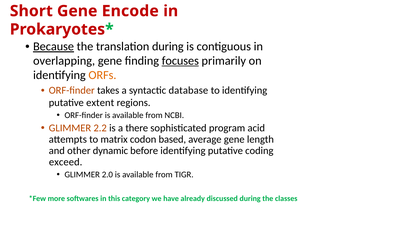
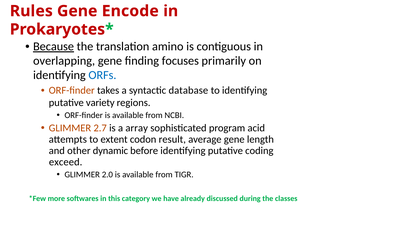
Short: Short -> Rules (31, 11)
translation during: during -> amino (168, 47)
focuses underline: present -> none (180, 61)
ORFs colour: orange -> blue (102, 75)
extent: extent -> variety (100, 103)
2.2: 2.2 -> 2.7 (100, 128)
there: there -> array (137, 128)
matrix: matrix -> extent (114, 139)
based: based -> result (172, 139)
